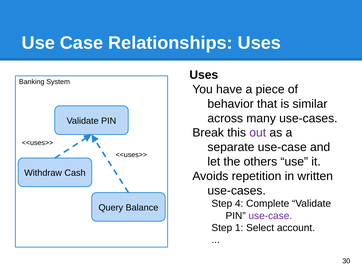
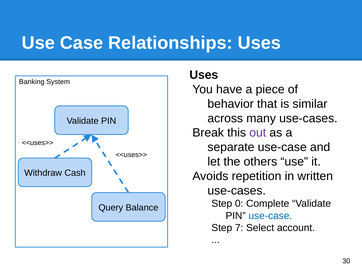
4: 4 -> 0 (239, 204)
use-case colour: purple -> blue (270, 216)
1: 1 -> 7 (239, 228)
